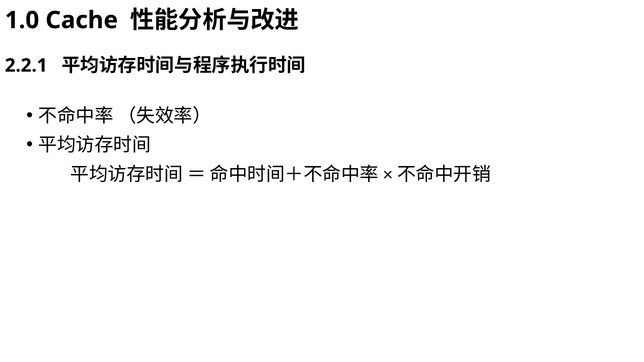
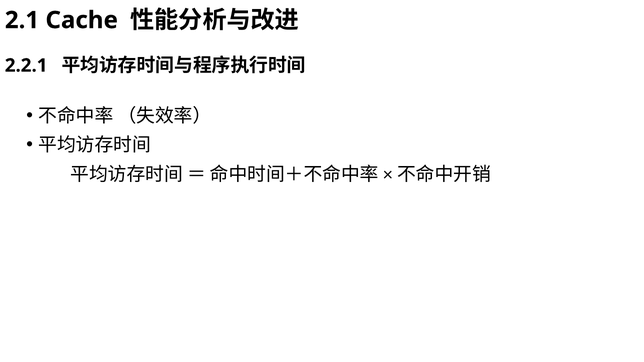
1.0: 1.0 -> 2.1 (22, 20)
